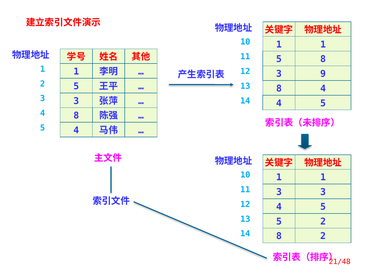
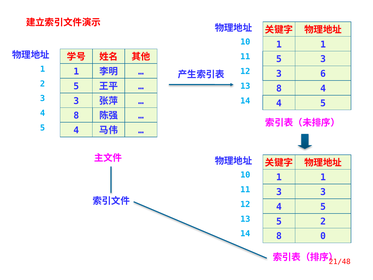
5 8: 8 -> 3 (323, 59)
9: 9 -> 6 (323, 74)
8 2: 2 -> 0 (323, 236)
